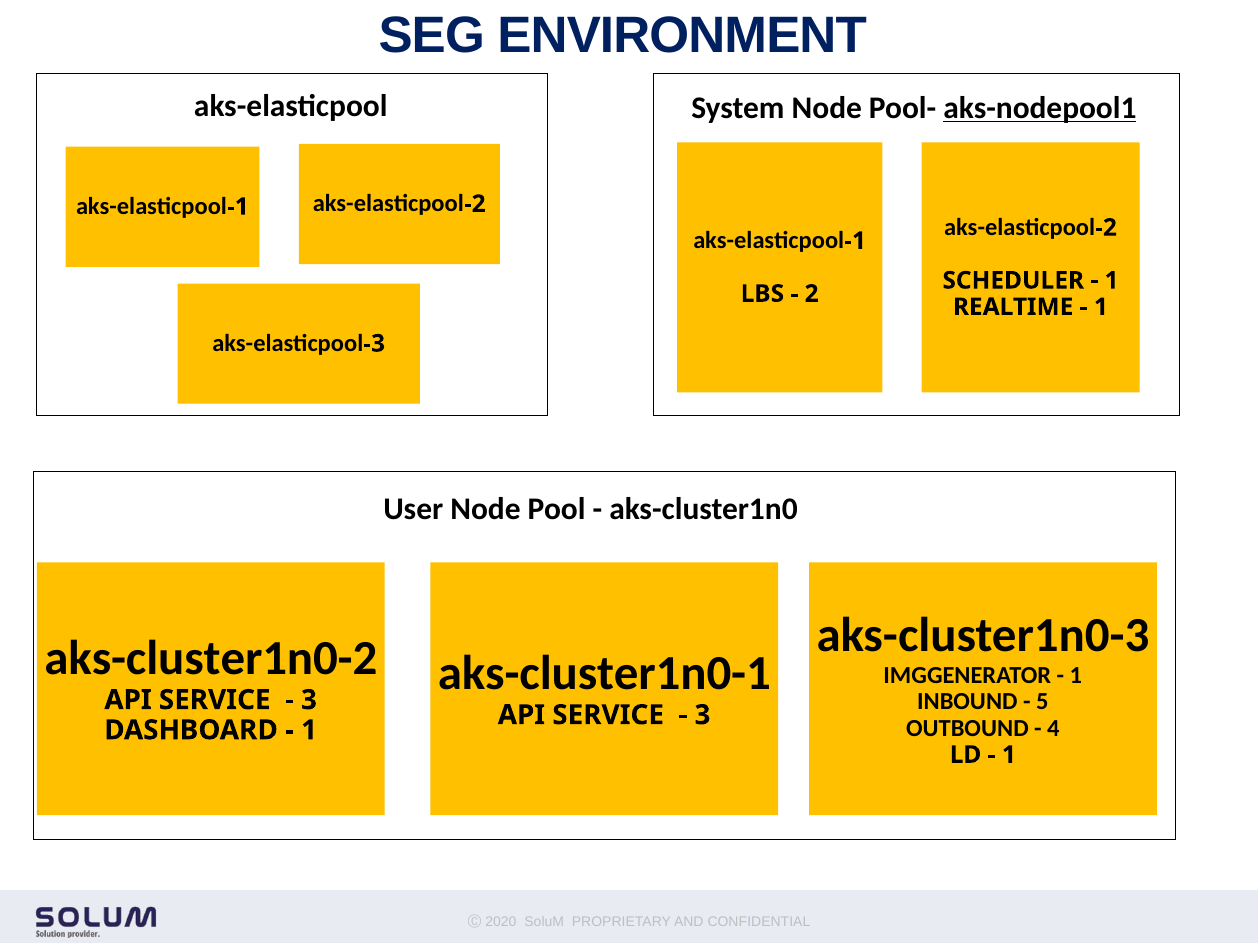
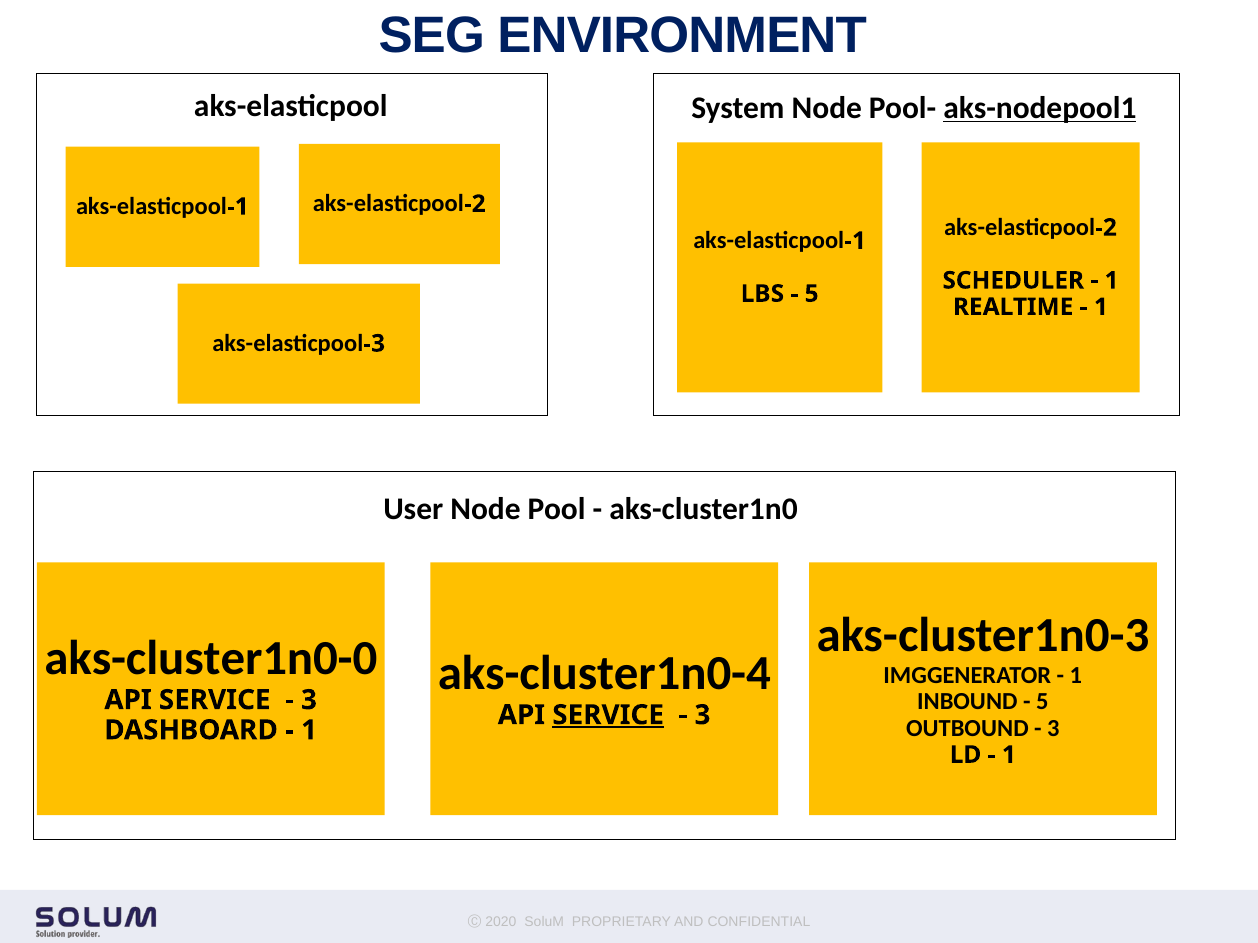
2: 2 -> 5 (812, 294)
aks-cluster1n0-2: aks-cluster1n0-2 -> aks-cluster1n0-0 (211, 659)
aks-cluster1n0-1: aks-cluster1n0-1 -> aks-cluster1n0-4 (604, 674)
SERVICE underline: none -> present (608, 715)
4: 4 -> 3 (1053, 729)
